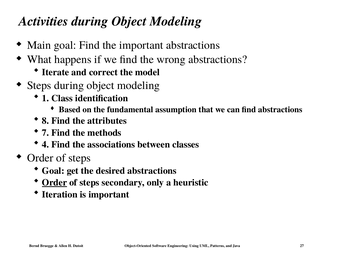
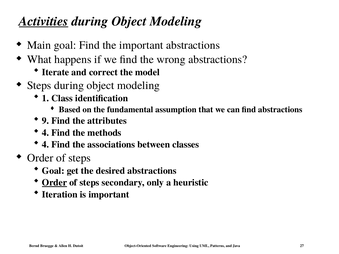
Activities underline: none -> present (44, 21)
8: 8 -> 9 (45, 121)
7: 7 -> 4 (45, 133)
